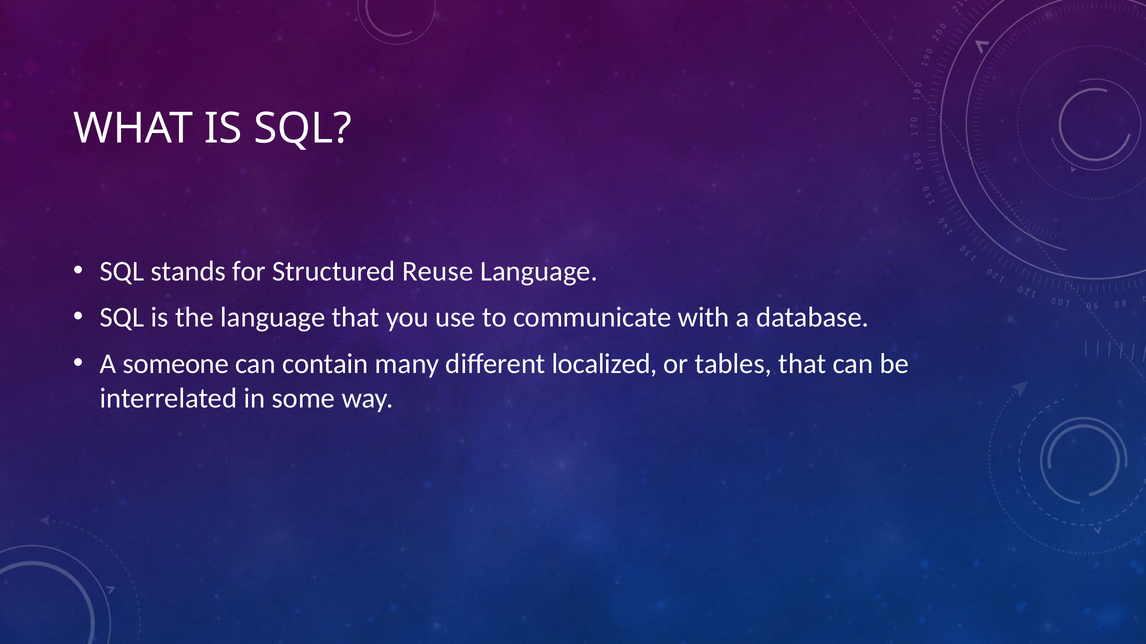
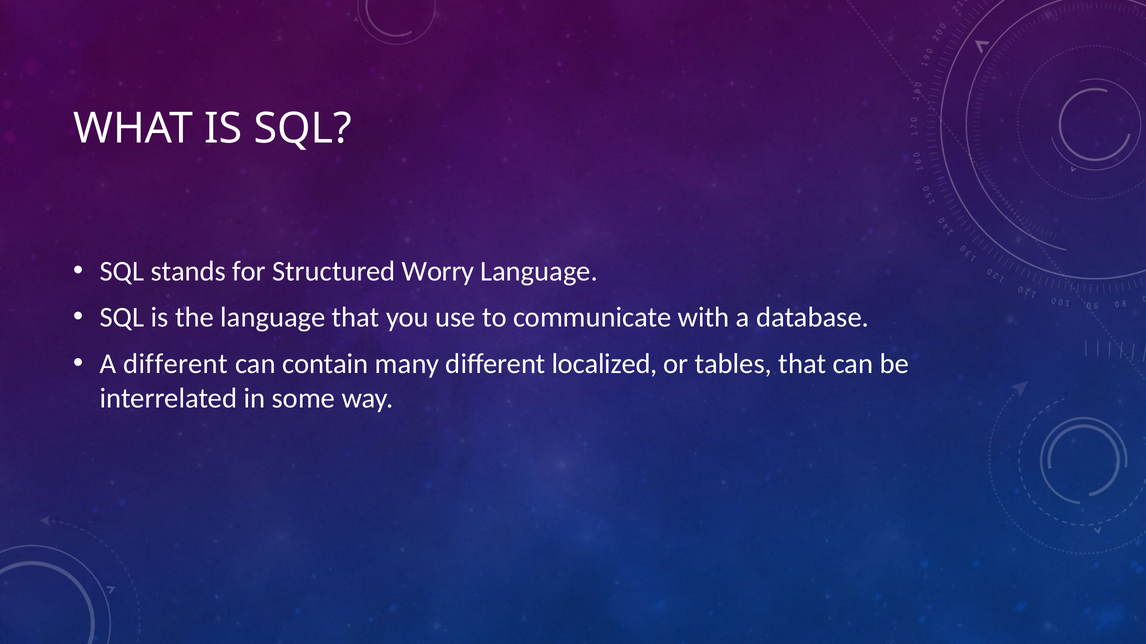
Reuse: Reuse -> Worry (438, 271)
A someone: someone -> different (176, 364)
